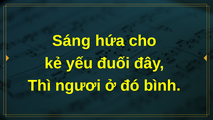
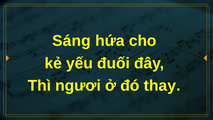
bình: bình -> thay (162, 85)
